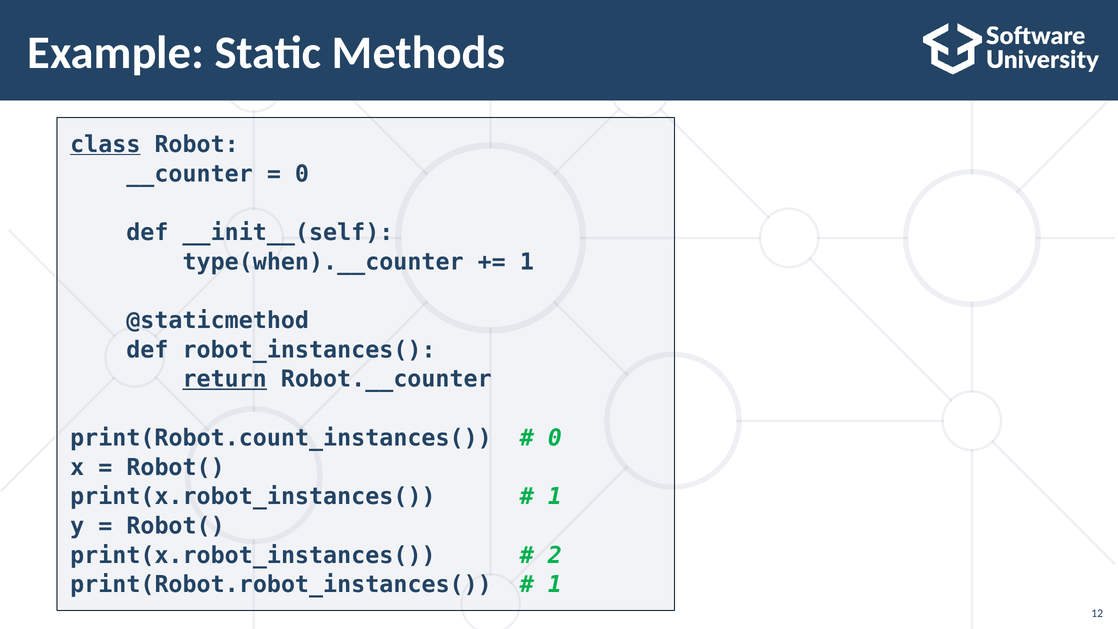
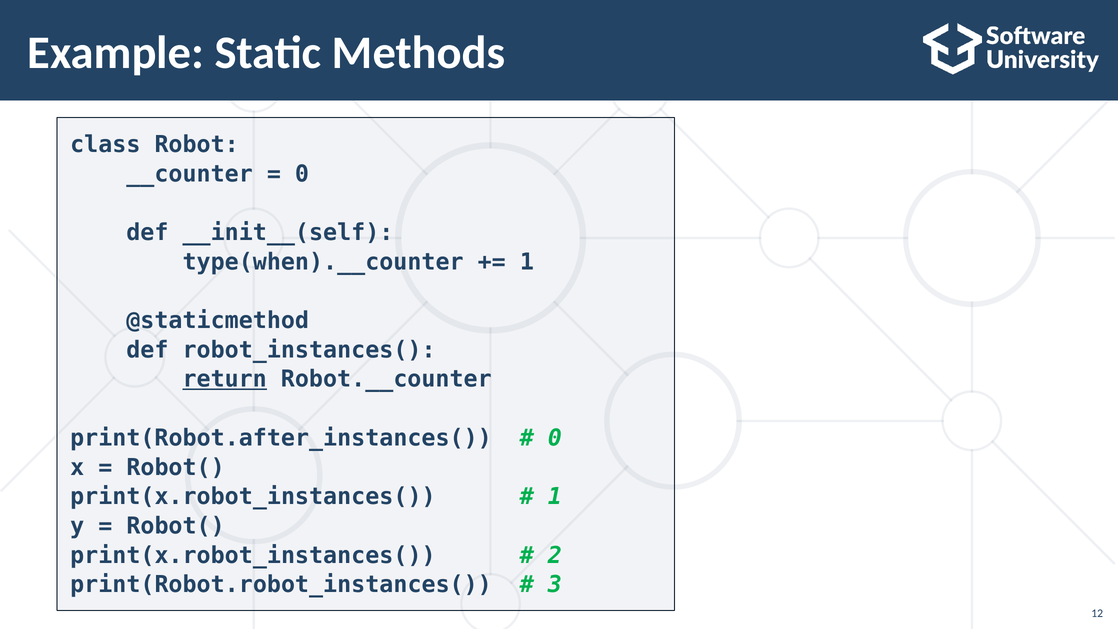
class underline: present -> none (105, 144)
print(Robot.count_instances(: print(Robot.count_instances( -> print(Robot.after_instances( (281, 438)
1: 1 -> 3 (555, 585)
